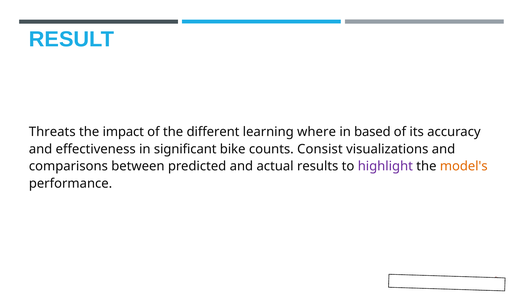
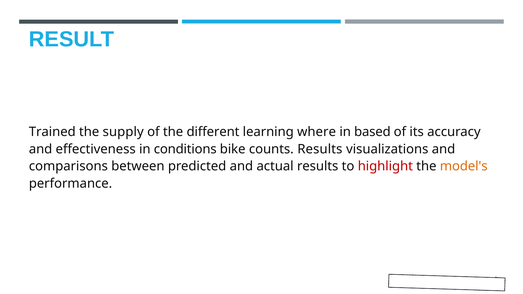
Threats: Threats -> Trained (52, 132)
impact: impact -> supply (123, 132)
significant: significant -> conditions (185, 149)
counts Consist: Consist -> Results (320, 149)
highlight colour: purple -> red (385, 166)
